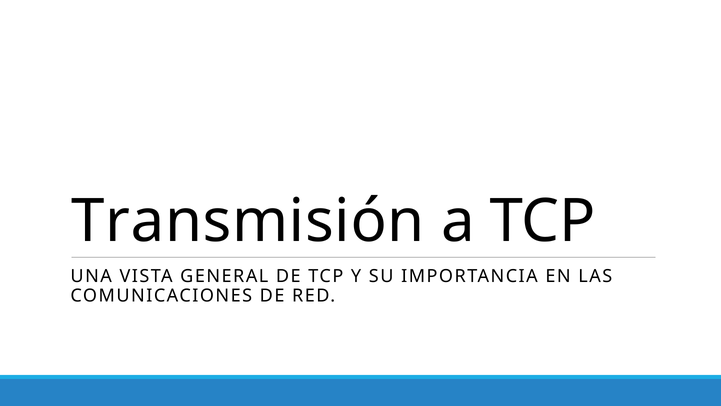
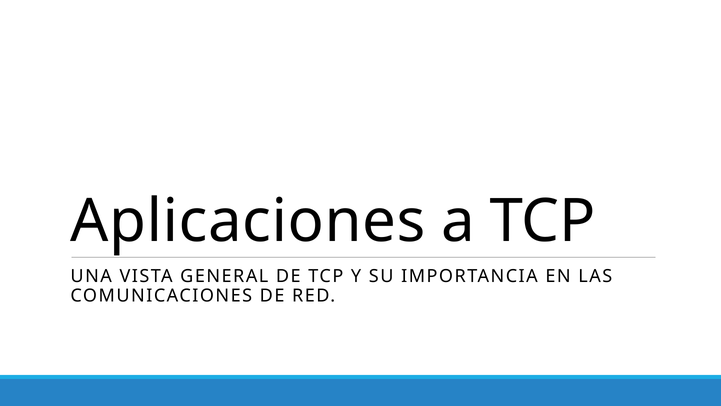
Transmisión: Transmisión -> Aplicaciones (248, 221)
